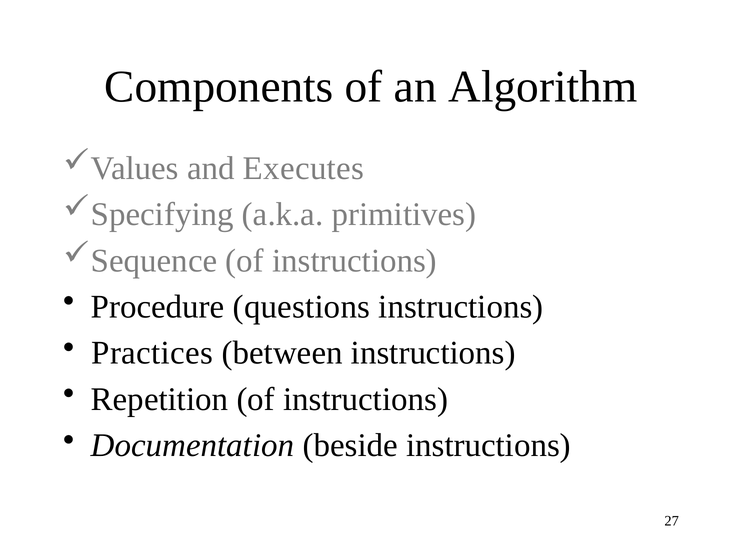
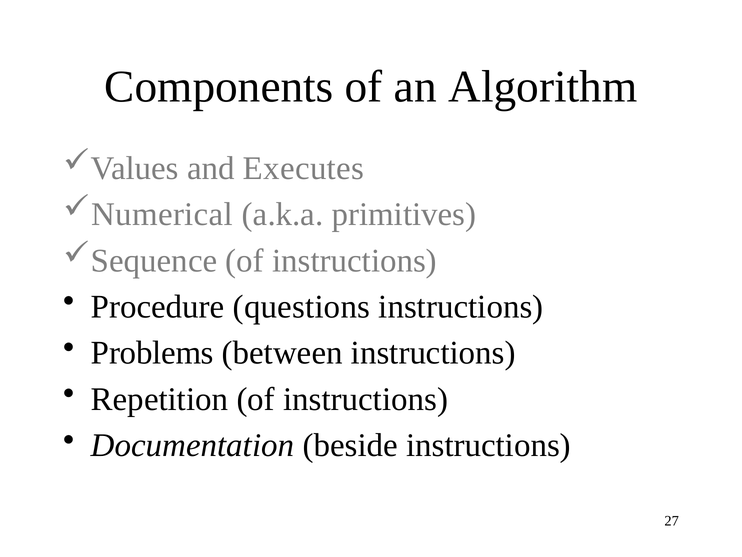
Specifying: Specifying -> Numerical (162, 214)
Practices: Practices -> Problems (152, 353)
